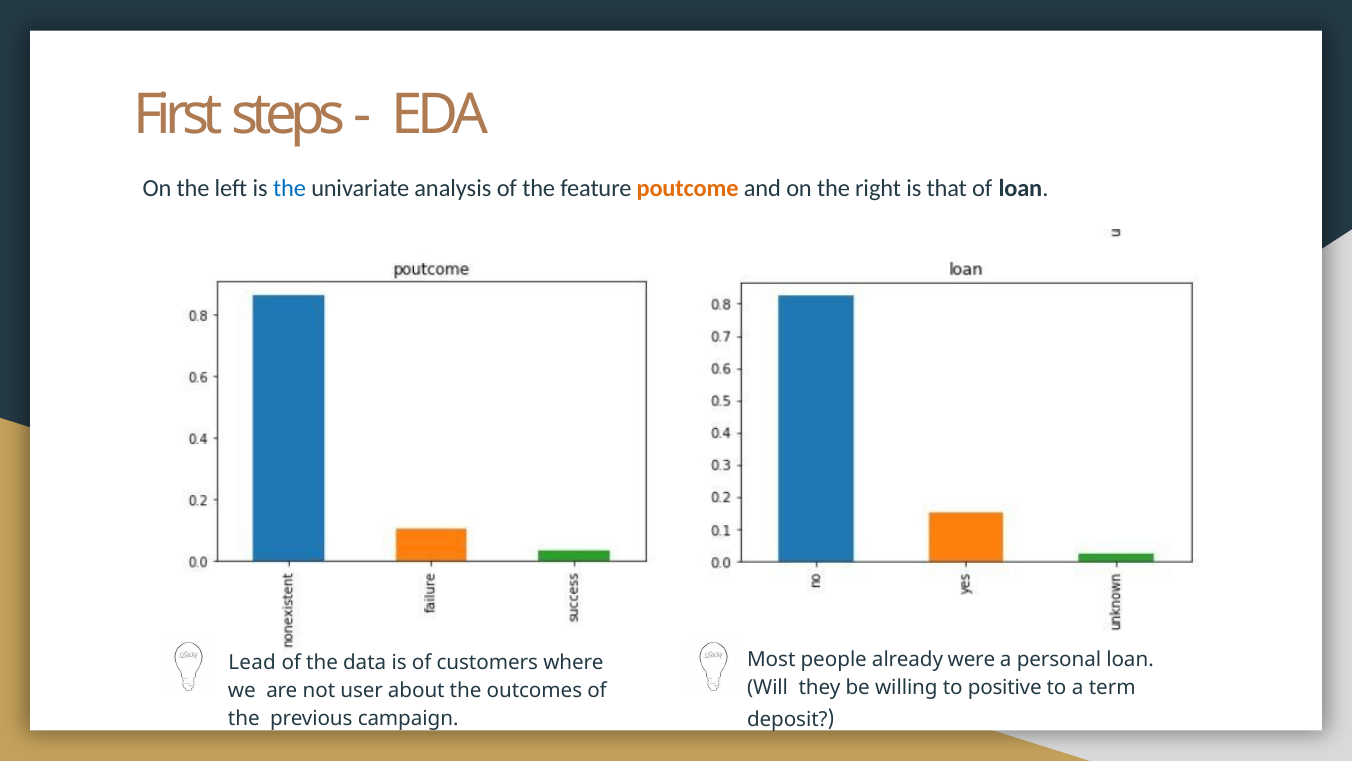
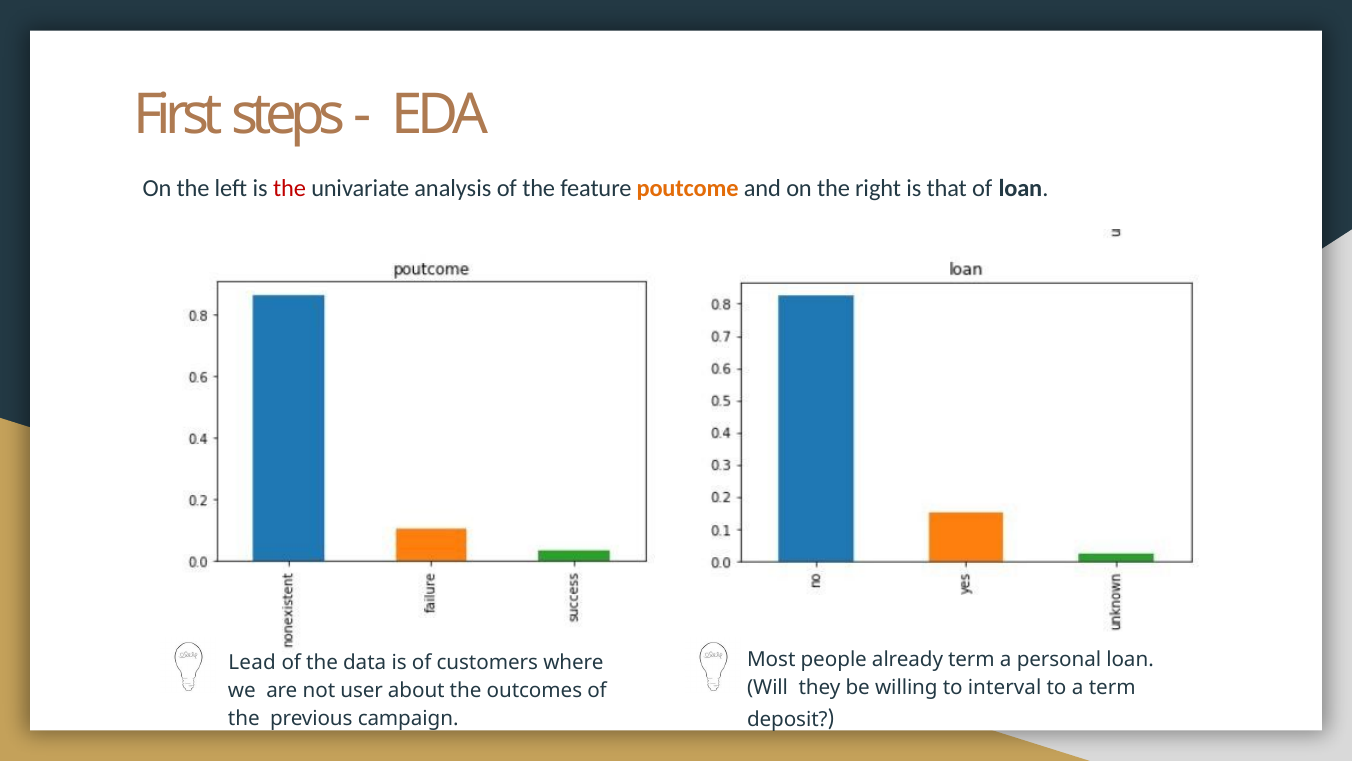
the colour: blue -> red (290, 188)
already were: were -> term (971, 659)
positive: positive -> interval (1005, 687)
